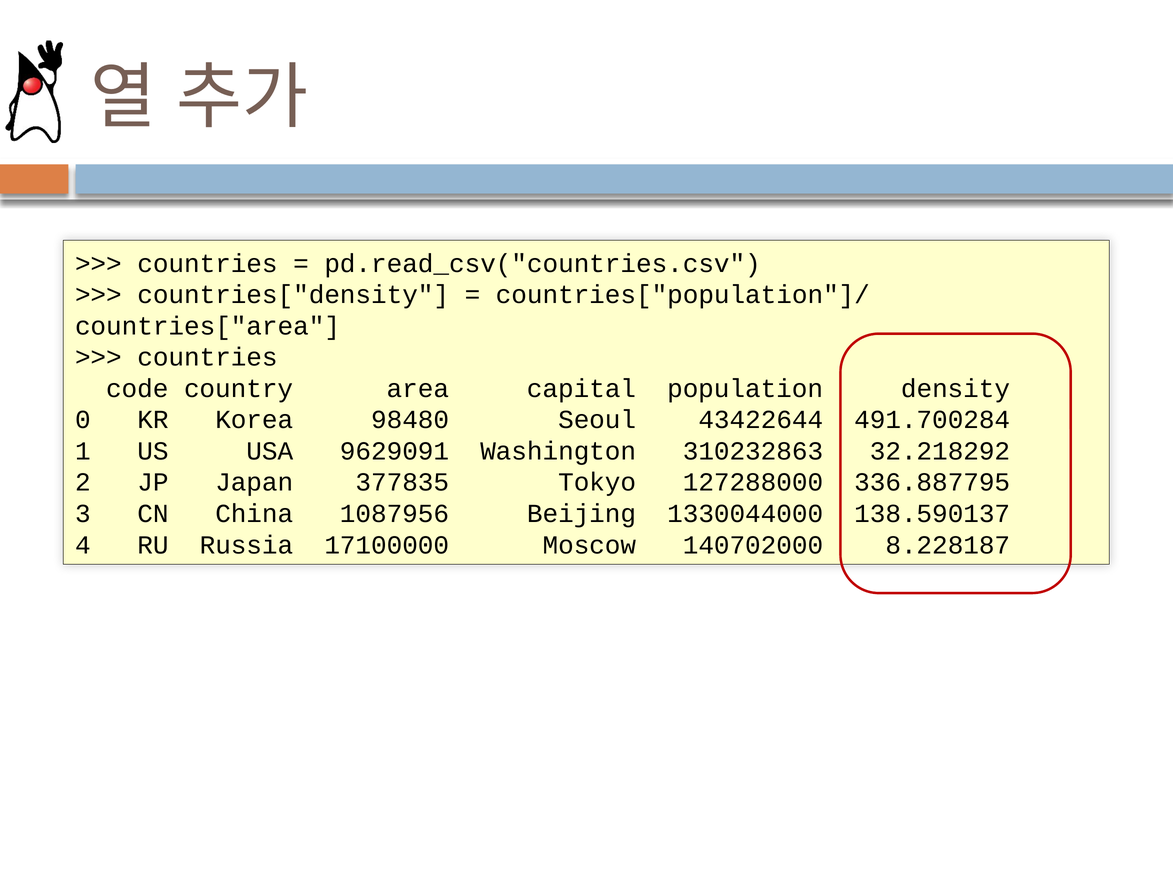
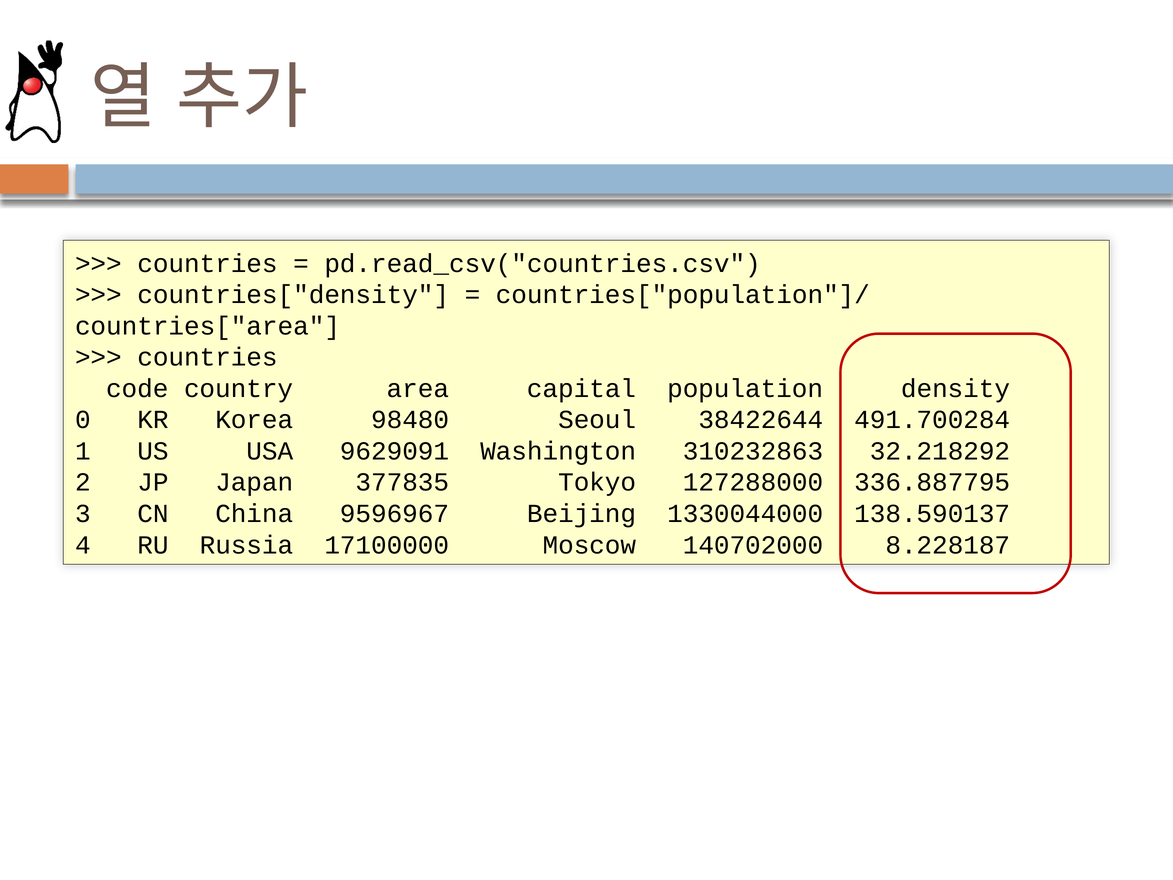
43422644: 43422644 -> 38422644 (761, 420)
1087956: 1087956 -> 9596967 (394, 514)
